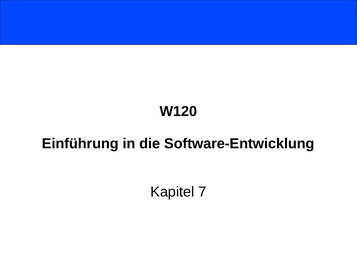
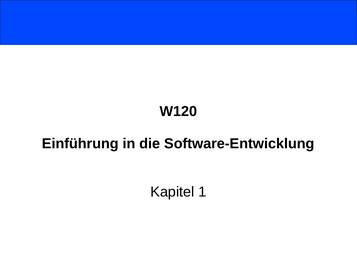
7: 7 -> 1 (202, 192)
